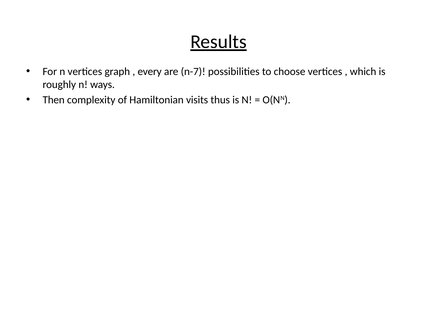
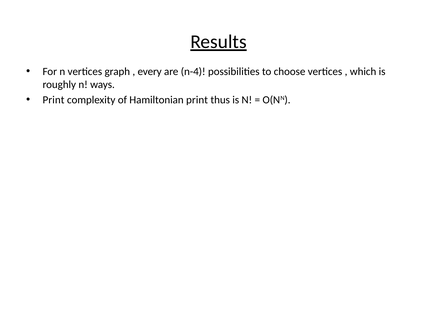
n-7: n-7 -> n-4 (193, 71)
Then: Then -> Print (54, 100)
Hamiltonian visits: visits -> print (197, 100)
